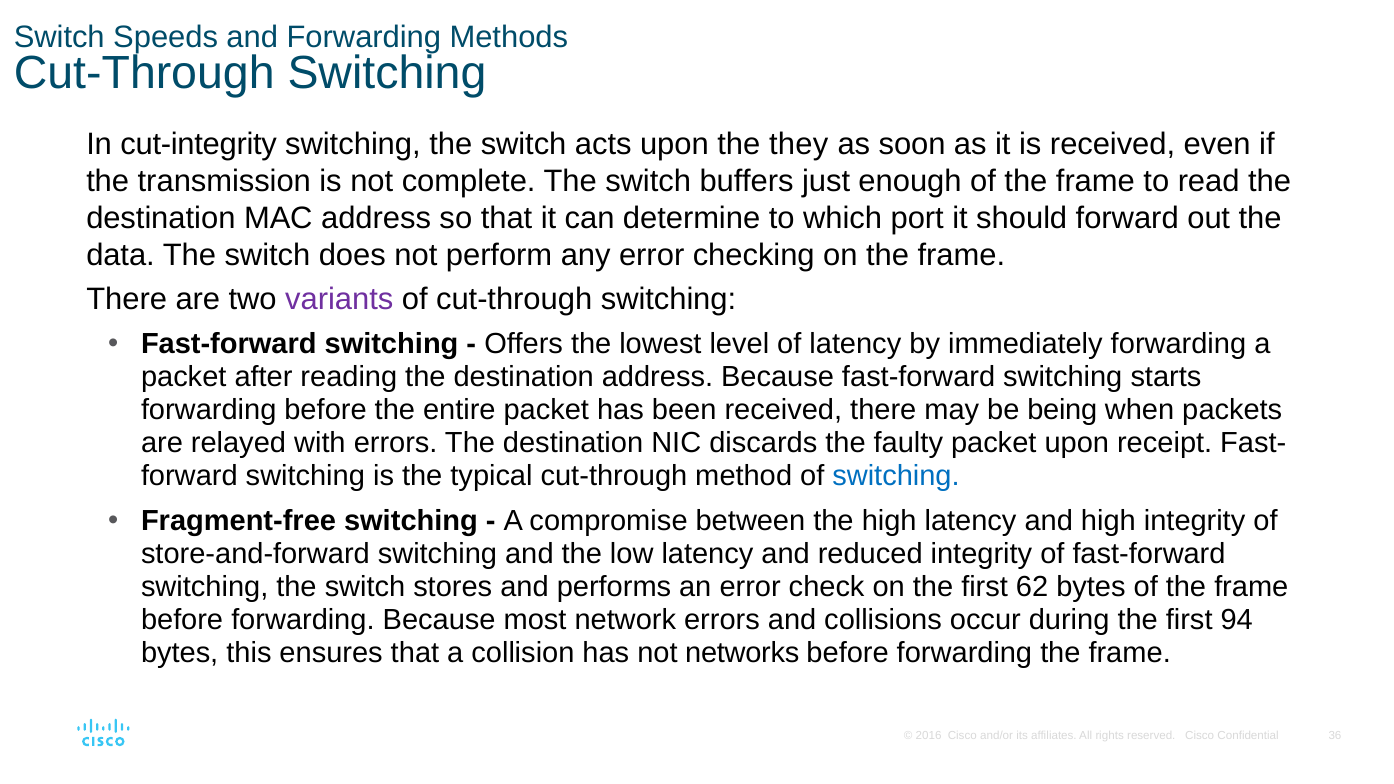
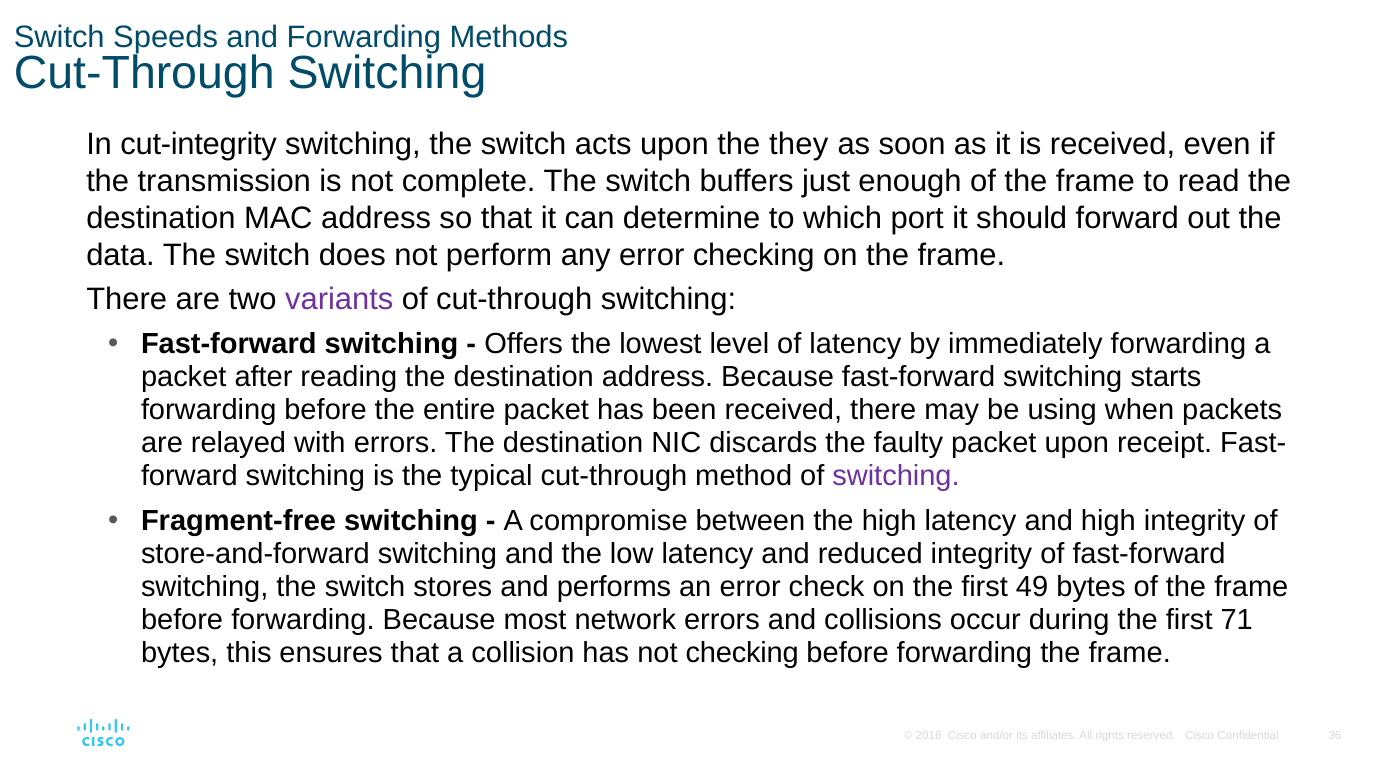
being: being -> using (1062, 410)
switching colour: blue -> purple (896, 476)
62: 62 -> 49 (1032, 587)
94: 94 -> 71 (1237, 620)
not networks: networks -> checking (742, 653)
